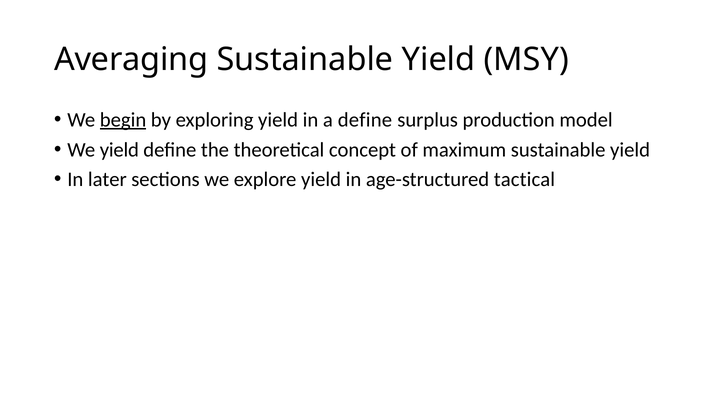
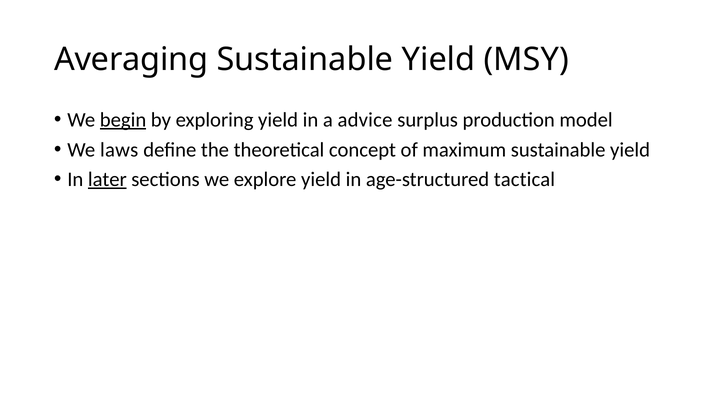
a define: define -> advice (365, 120)
We yield: yield -> laws (119, 150)
later underline: none -> present (107, 179)
